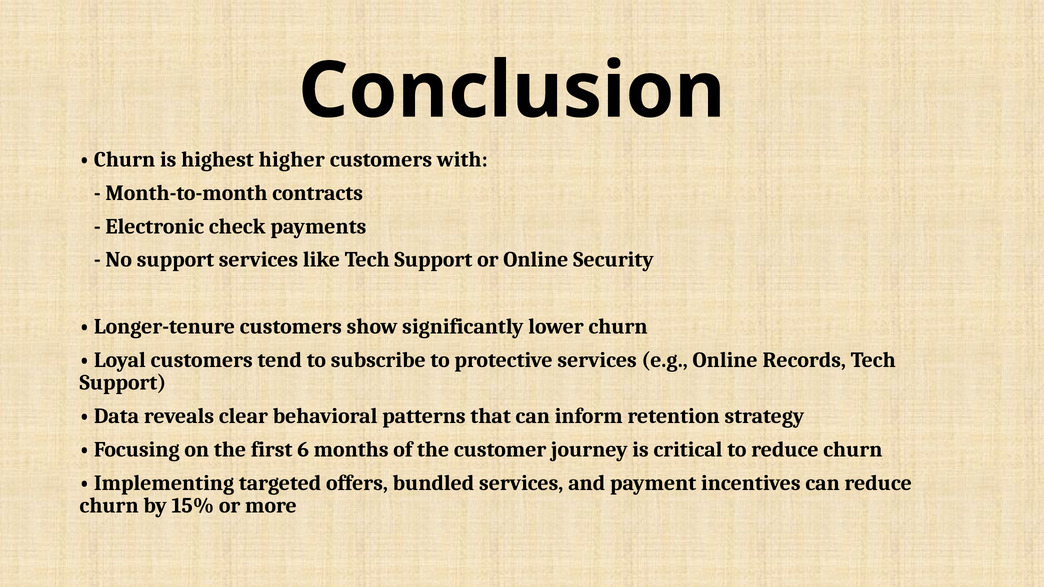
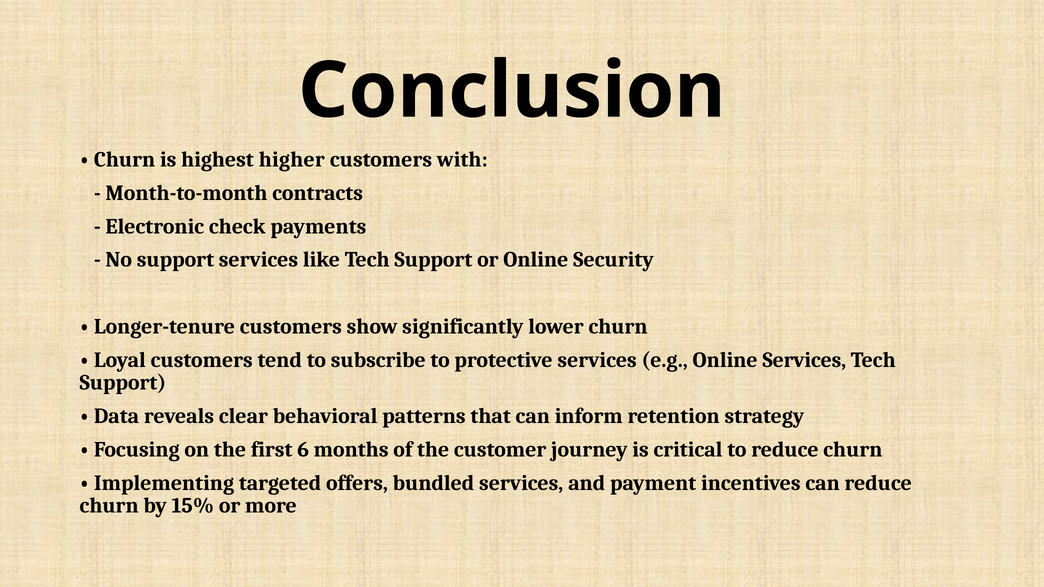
Online Records: Records -> Services (804, 360)
